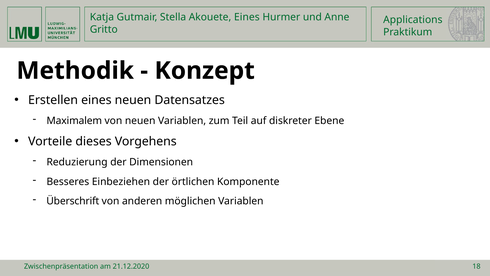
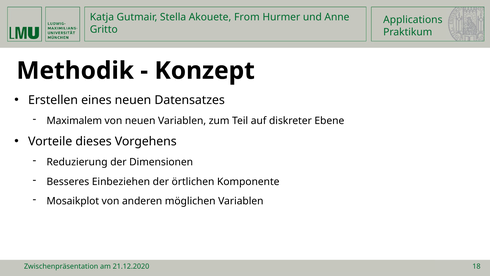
Akouete Eines: Eines -> From (247, 17)
Überschrift: Überschrift -> Mosaikplot (73, 201)
